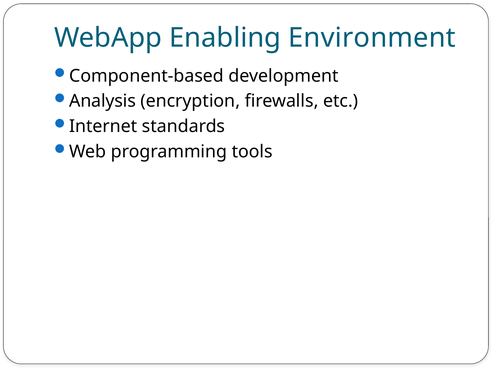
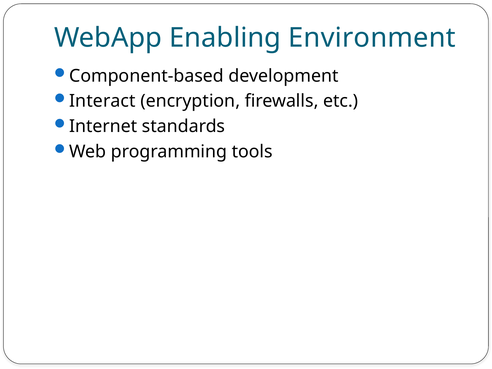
Analysis: Analysis -> Interact (102, 101)
